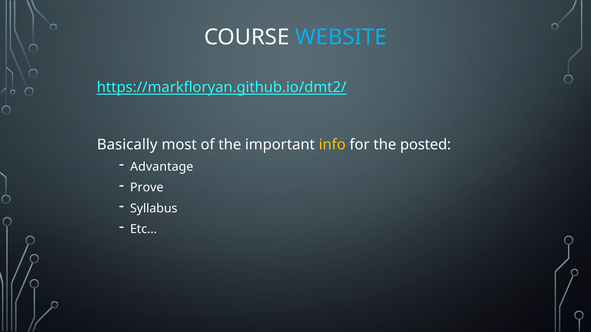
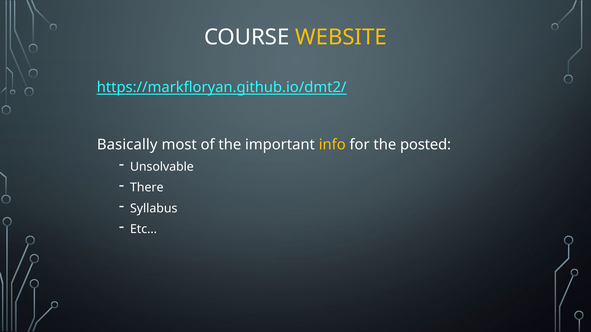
WEBSITE colour: light blue -> yellow (341, 37)
Advantage: Advantage -> Unsolvable (162, 167)
Prove: Prove -> There (147, 188)
